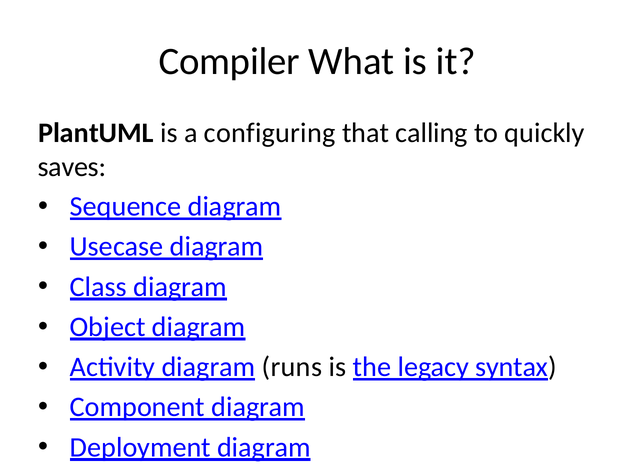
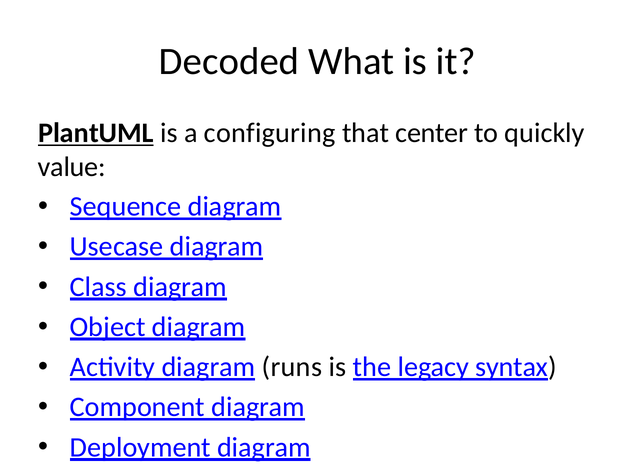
Compiler: Compiler -> Decoded (229, 61)
PlantUML underline: none -> present (96, 133)
calling: calling -> center (432, 133)
saves: saves -> value (72, 167)
